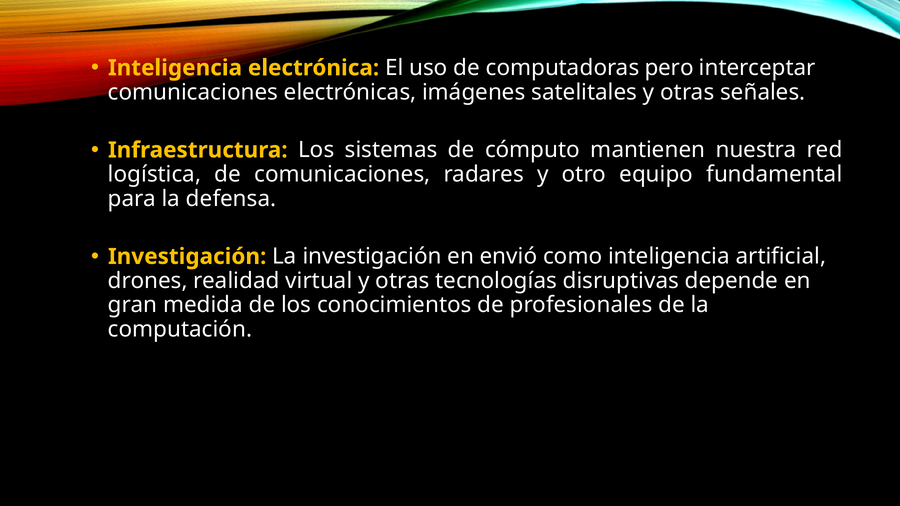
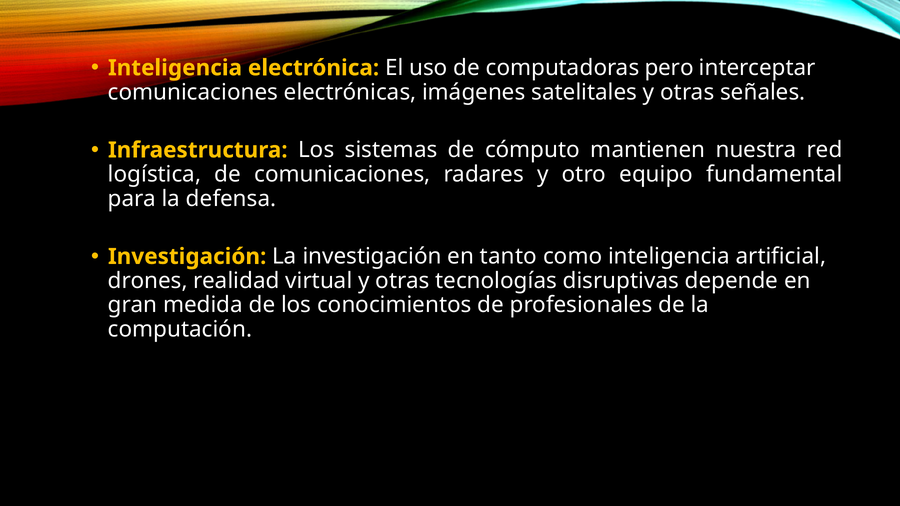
envió: envió -> tanto (508, 257)
